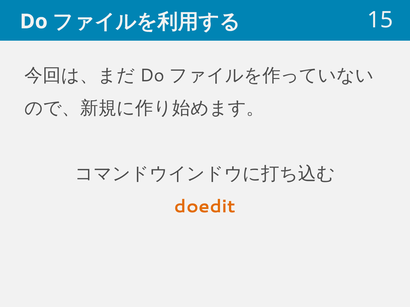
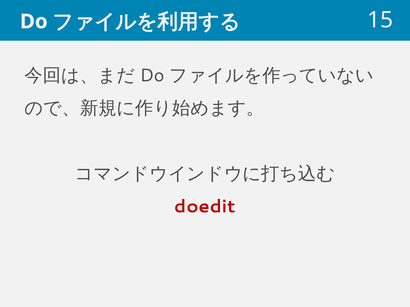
doedit colour: orange -> red (205, 207)
